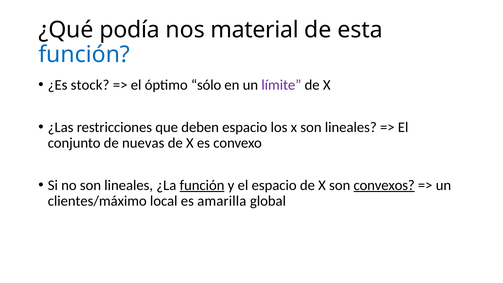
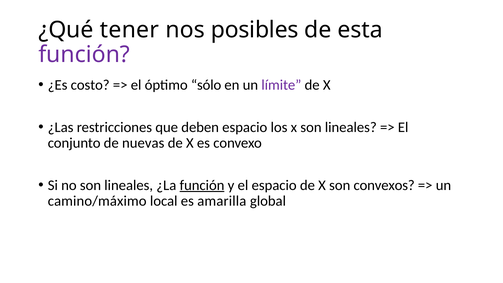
podía: podía -> tener (129, 30)
material: material -> posibles (255, 30)
función colour: blue -> purple (84, 55)
stock: stock -> costo (90, 85)
convexos underline: present -> none (384, 185)
clientes/máximo: clientes/máximo -> camino/máximo (97, 201)
